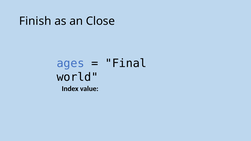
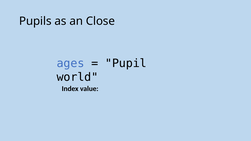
Finish: Finish -> Pupils (35, 21)
Final: Final -> Pupil (126, 63)
